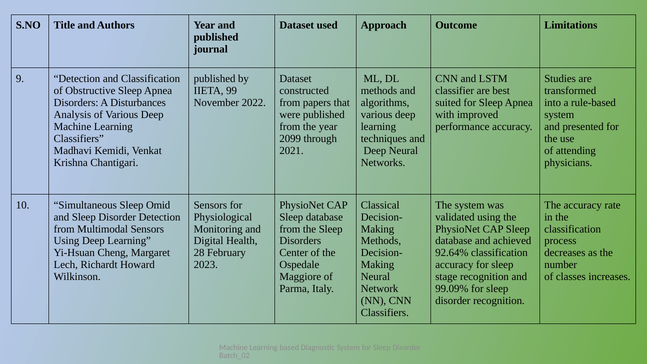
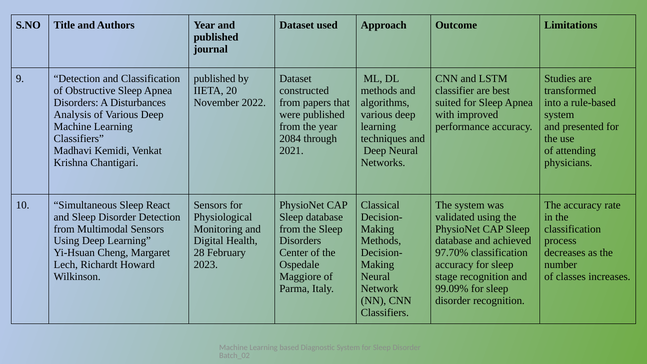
99: 99 -> 20 (232, 91)
2099: 2099 -> 2084 (290, 139)
Omid: Omid -> React (158, 205)
92.64%: 92.64% -> 97.70% (452, 253)
